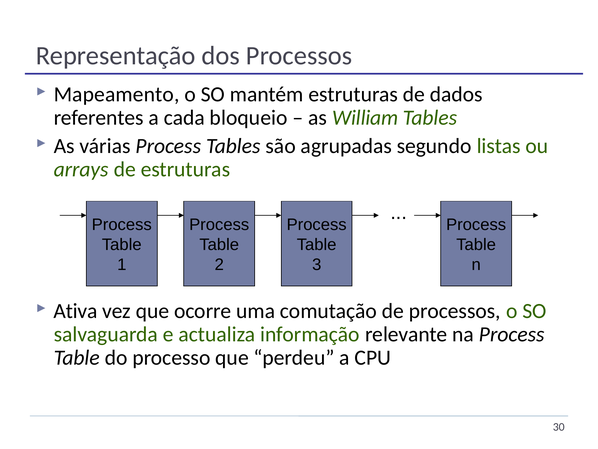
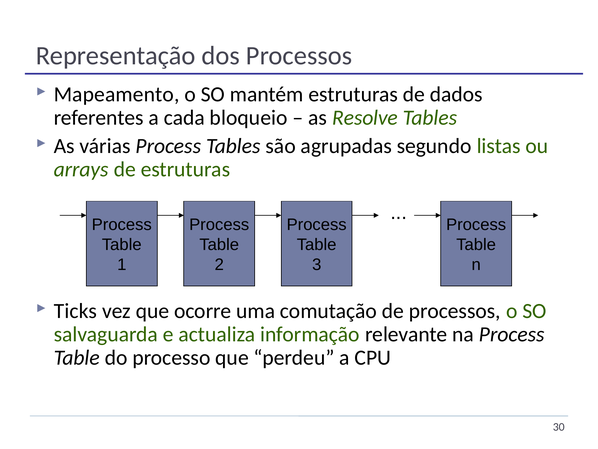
William: William -> Resolve (365, 118)
Ativa: Ativa -> Ticks (75, 311)
